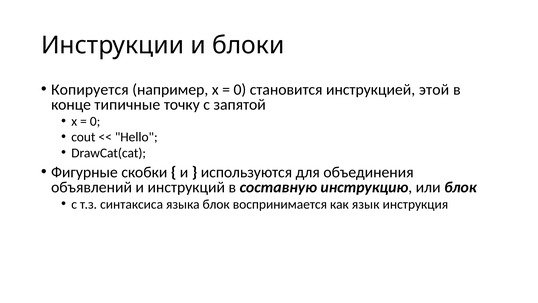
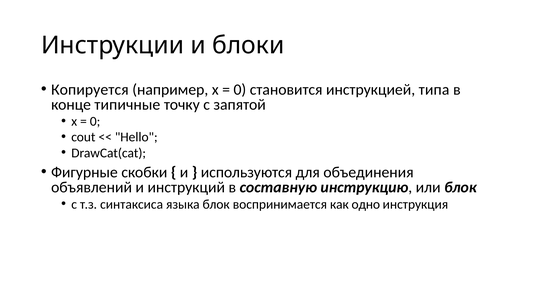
этой: этой -> типа (434, 89)
язык: язык -> одно (366, 204)
